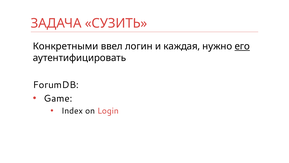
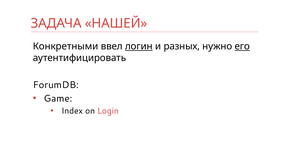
СУЗИТЬ: СУЗИТЬ -> НАШЕЙ (116, 23)
логин underline: none -> present (139, 46)
каждая: каждая -> разных (182, 46)
